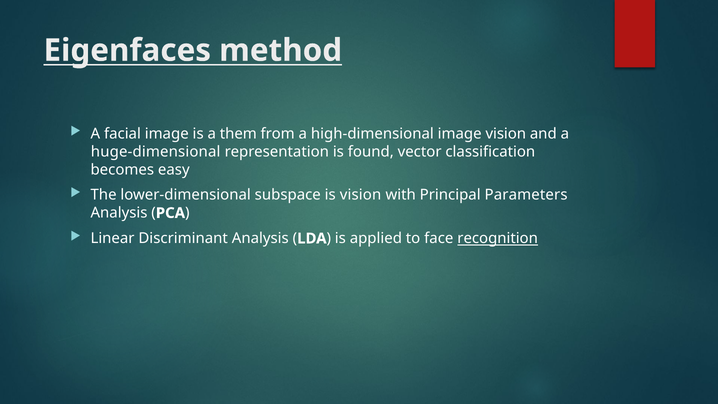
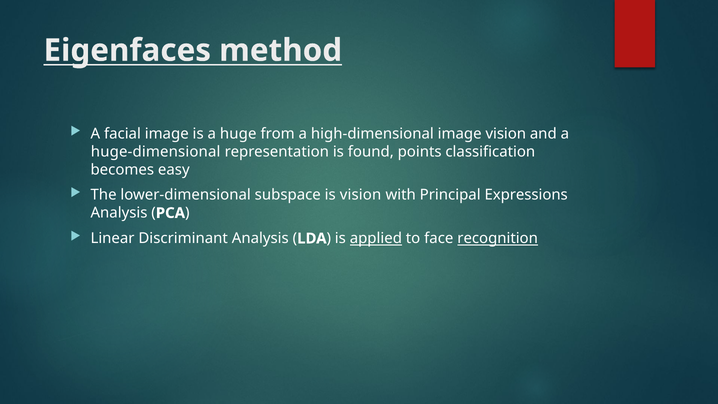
them: them -> huge (238, 134)
vector: vector -> points (420, 152)
Parameters: Parameters -> Expressions (526, 195)
applied underline: none -> present (376, 238)
